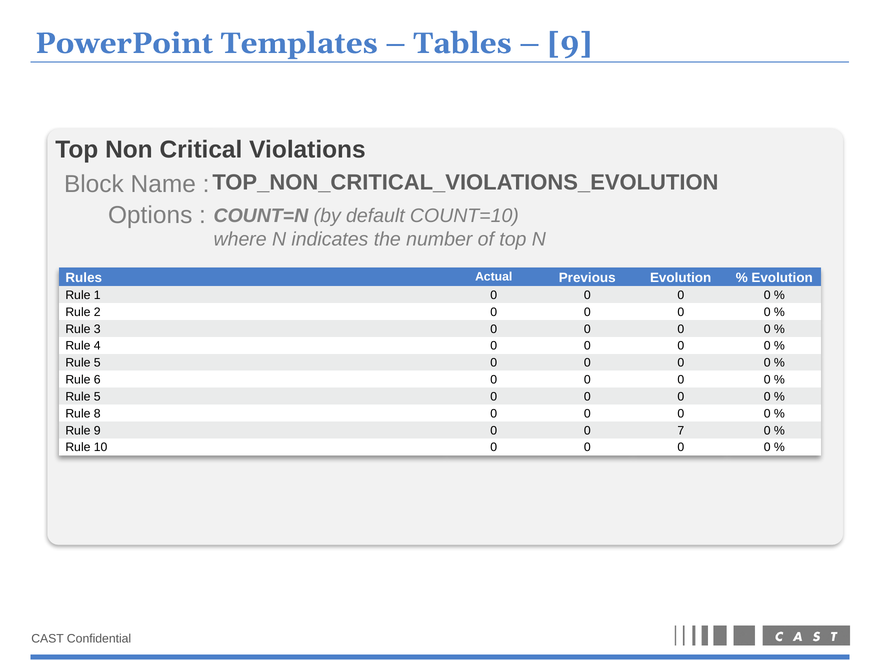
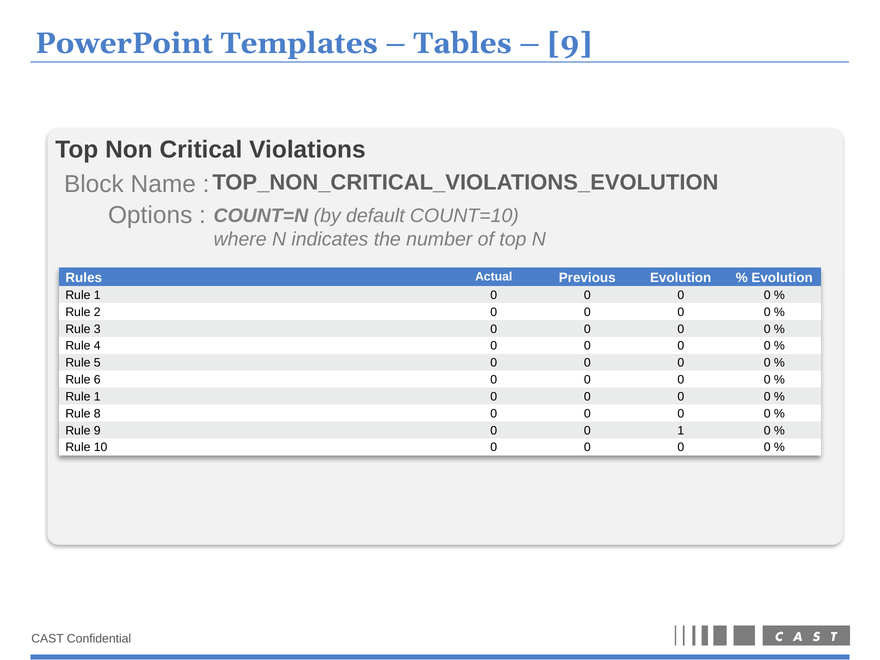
5: 5 -> 1 (97, 397)
0 7: 7 -> 1 (681, 430)
